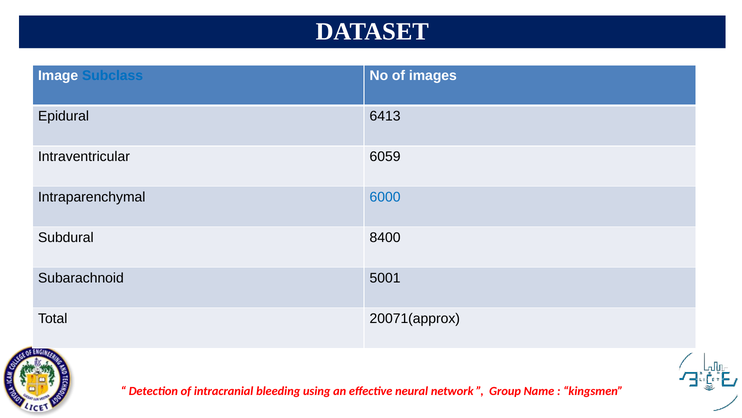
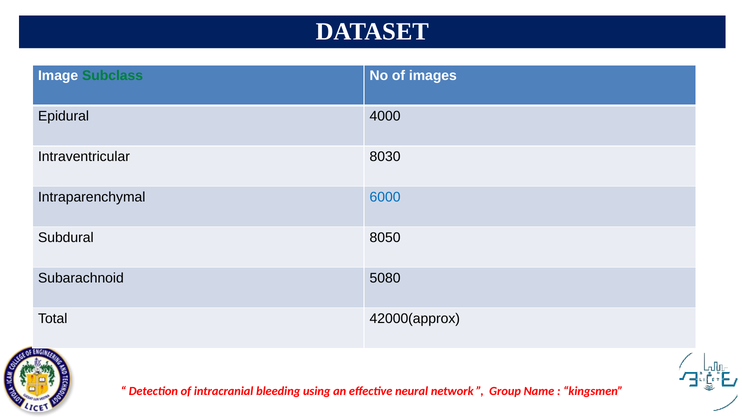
Subclass colour: blue -> green (113, 76)
6413: 6413 -> 4000 (385, 116)
6059: 6059 -> 8030 (385, 157)
8400: 8400 -> 8050 (385, 237)
5001: 5001 -> 5080 (385, 278)
20071(approx: 20071(approx -> 42000(approx (415, 318)
